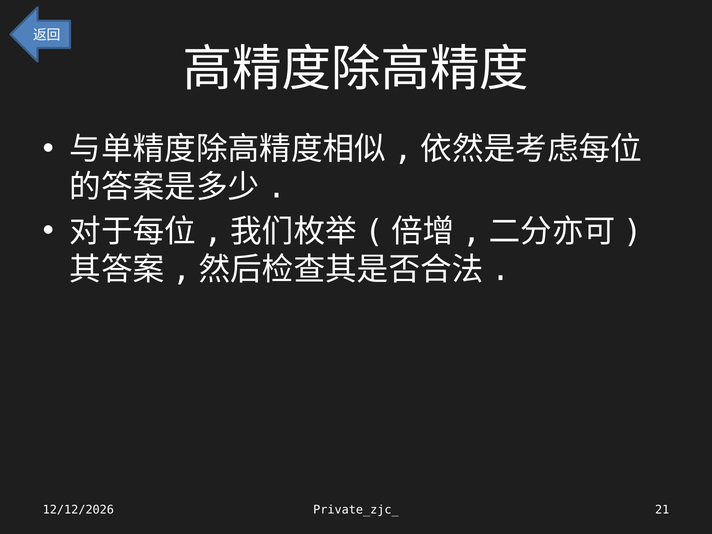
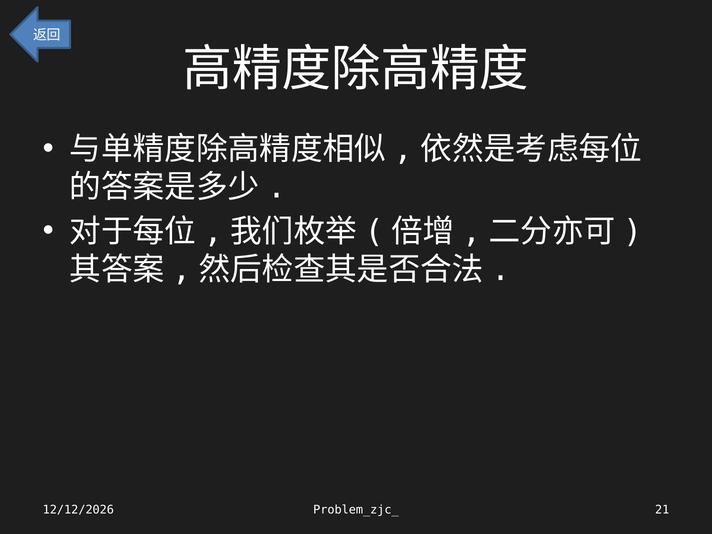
Private_zjc_: Private_zjc_ -> Problem_zjc_ (356, 510)
